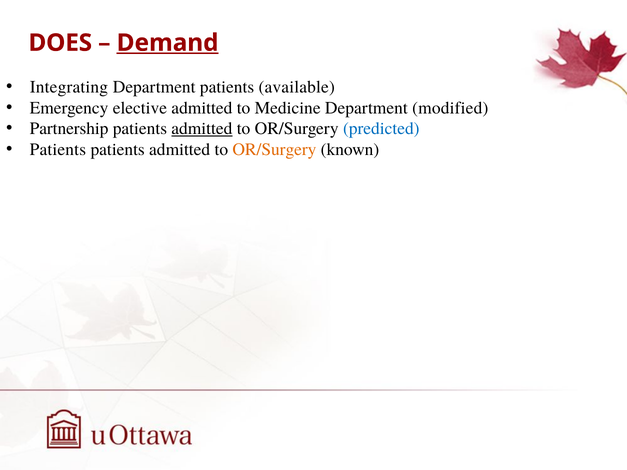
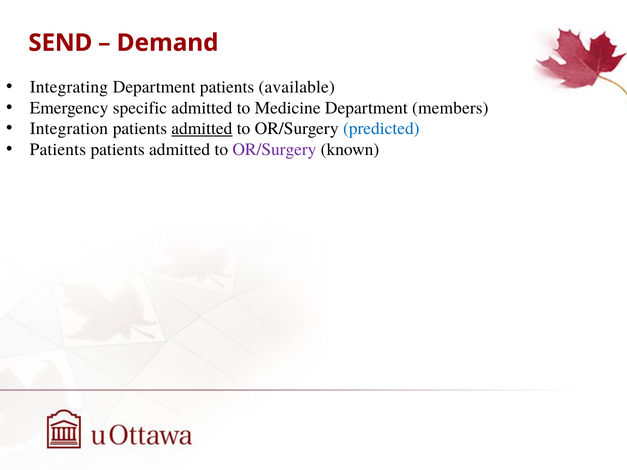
DOES: DOES -> SEND (60, 43)
Demand underline: present -> none (168, 43)
elective: elective -> specific (140, 108)
modified: modified -> members (450, 108)
Partnership: Partnership -> Integration (69, 129)
OR/Surgery colour: orange -> purple (274, 150)
